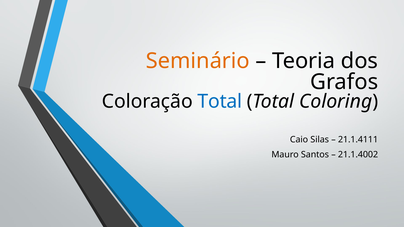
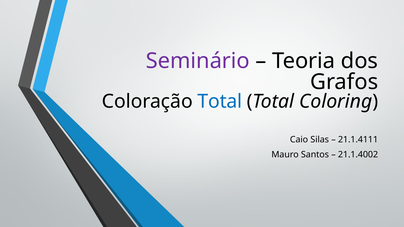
Seminário colour: orange -> purple (198, 61)
